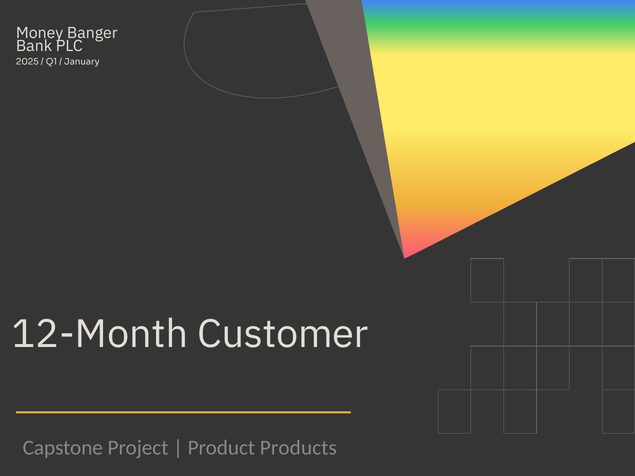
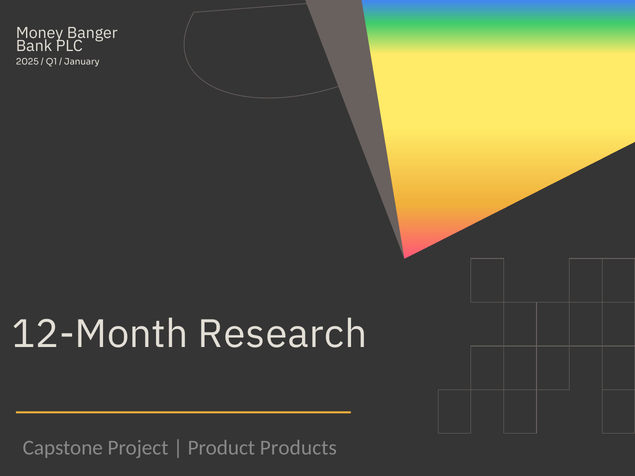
Customer: Customer -> Research (283, 334)
